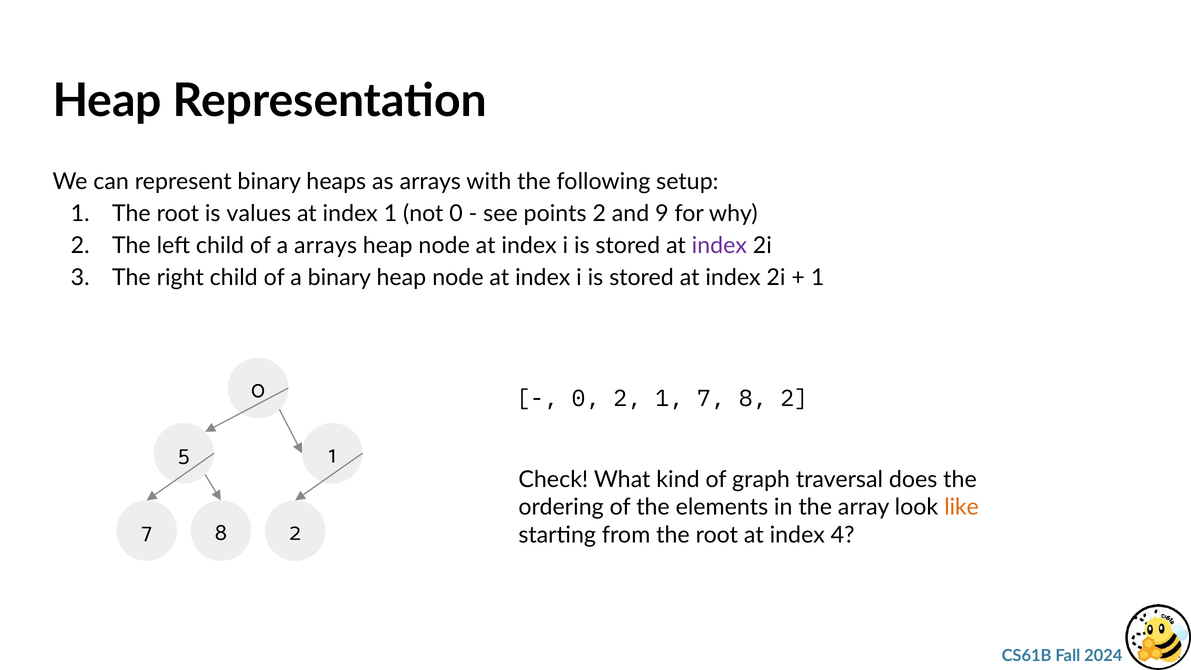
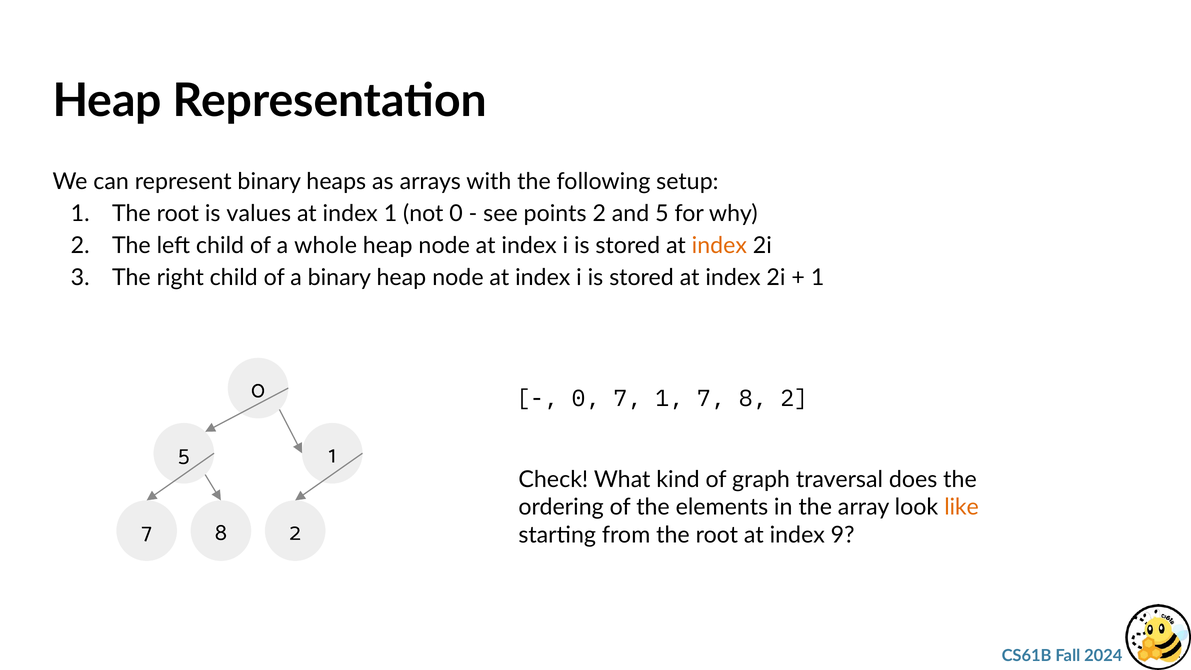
and 9: 9 -> 5 (662, 214)
a arrays: arrays -> whole (326, 246)
index colour: purple -> orange (719, 246)
0 2: 2 -> 7 (627, 399)
4: 4 -> 9 (843, 535)
